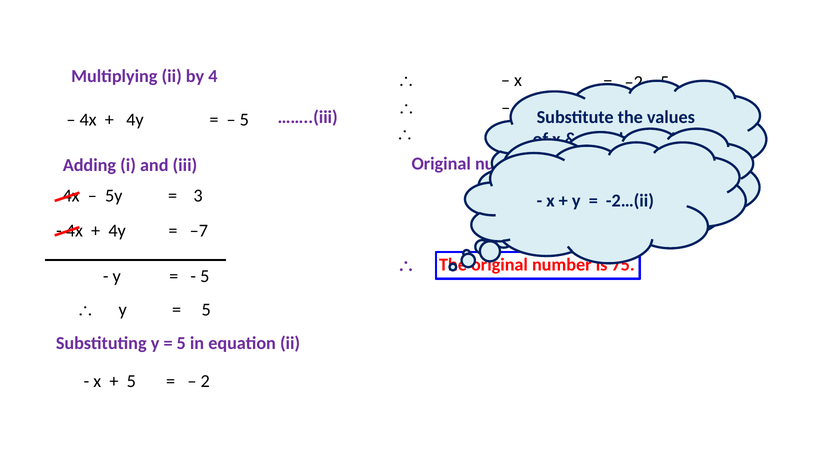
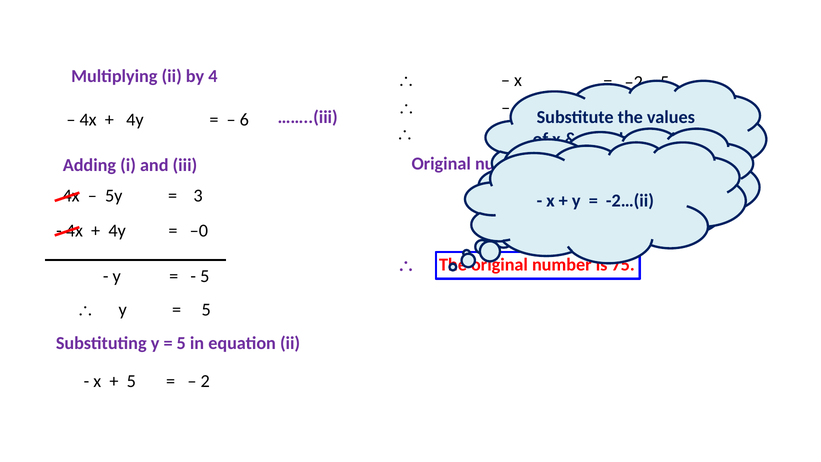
5: 5 -> 6 (244, 120)
–7: –7 -> –0 (199, 230)
